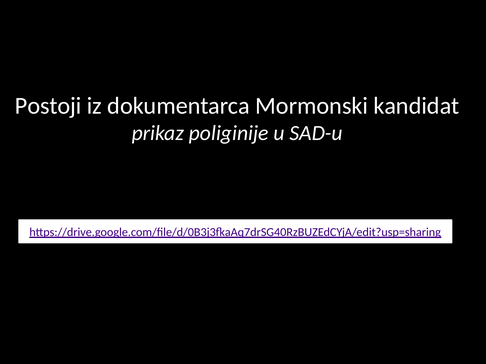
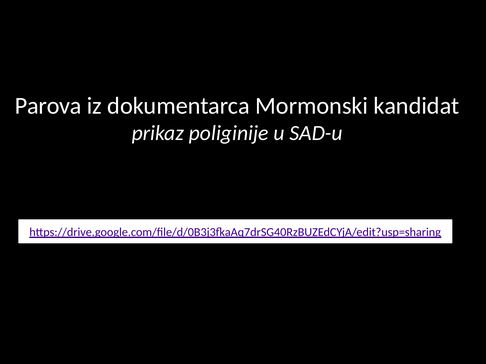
Postoji: Postoji -> Parova (48, 106)
